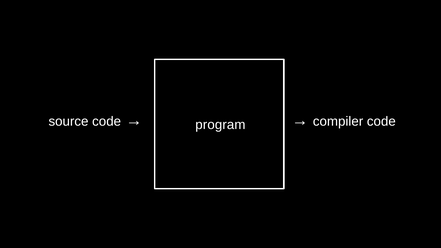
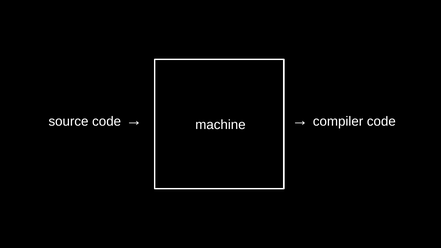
program: program -> machine (220, 125)
